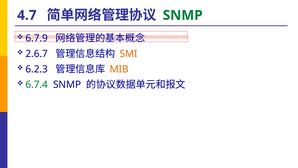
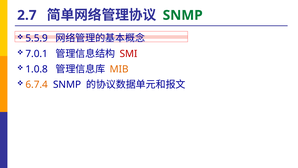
4.7: 4.7 -> 2.7 (27, 15)
6.7.9: 6.7.9 -> 5.5.9 (37, 38)
2.6.7: 2.6.7 -> 7.0.1 (37, 54)
SMI colour: orange -> red (129, 54)
6.2.3: 6.2.3 -> 1.0.8 (37, 69)
6.7.4 colour: green -> orange (37, 84)
